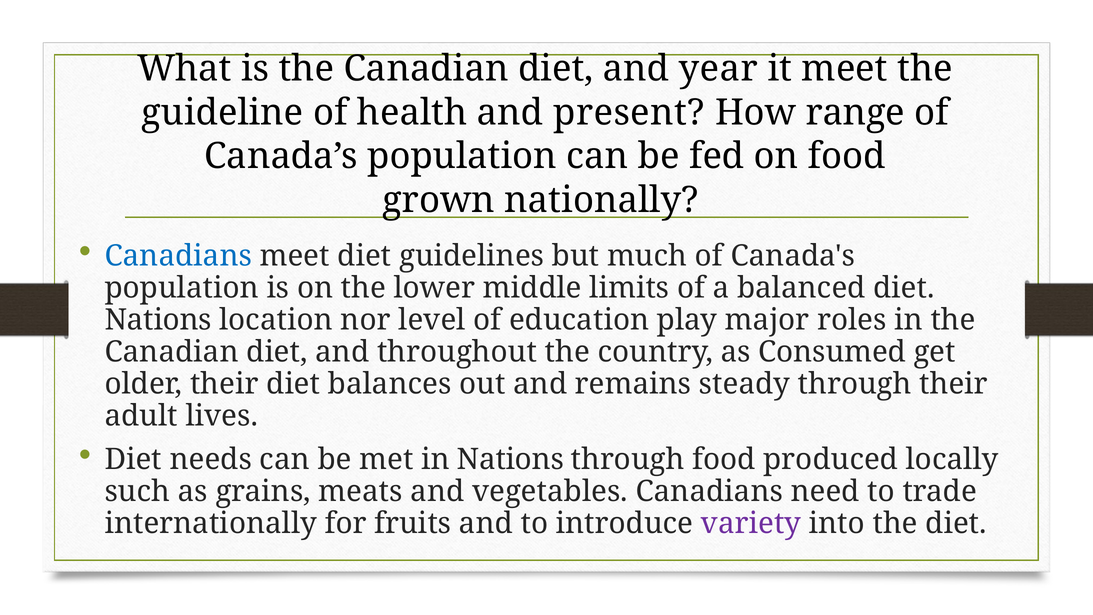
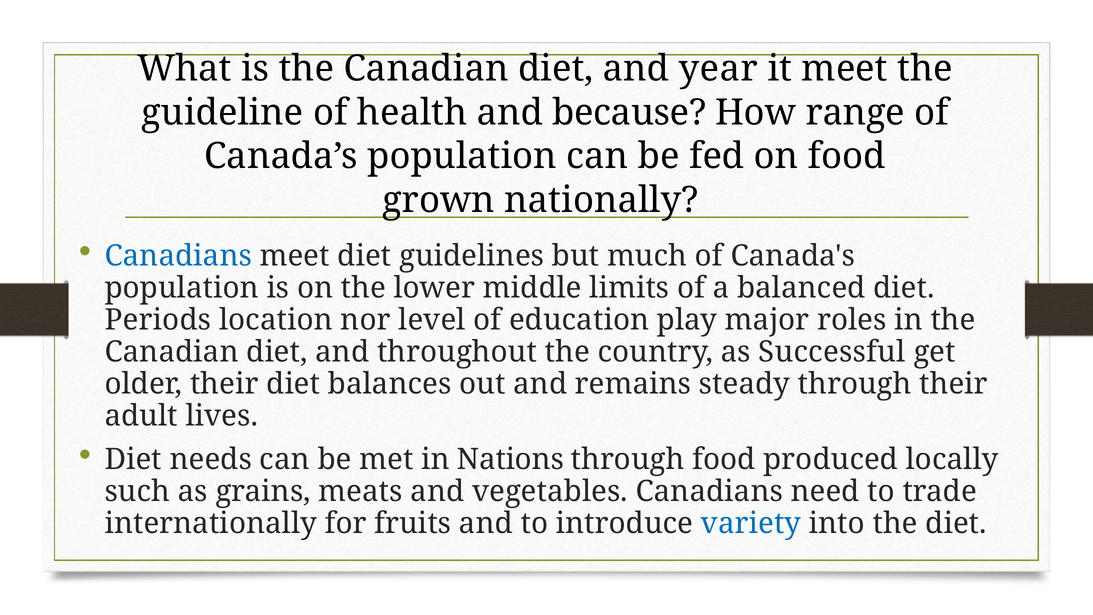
present: present -> because (629, 113)
Nations: Nations -> Periods (158, 320)
Consumed: Consumed -> Successful (832, 352)
variety colour: purple -> blue (751, 523)
